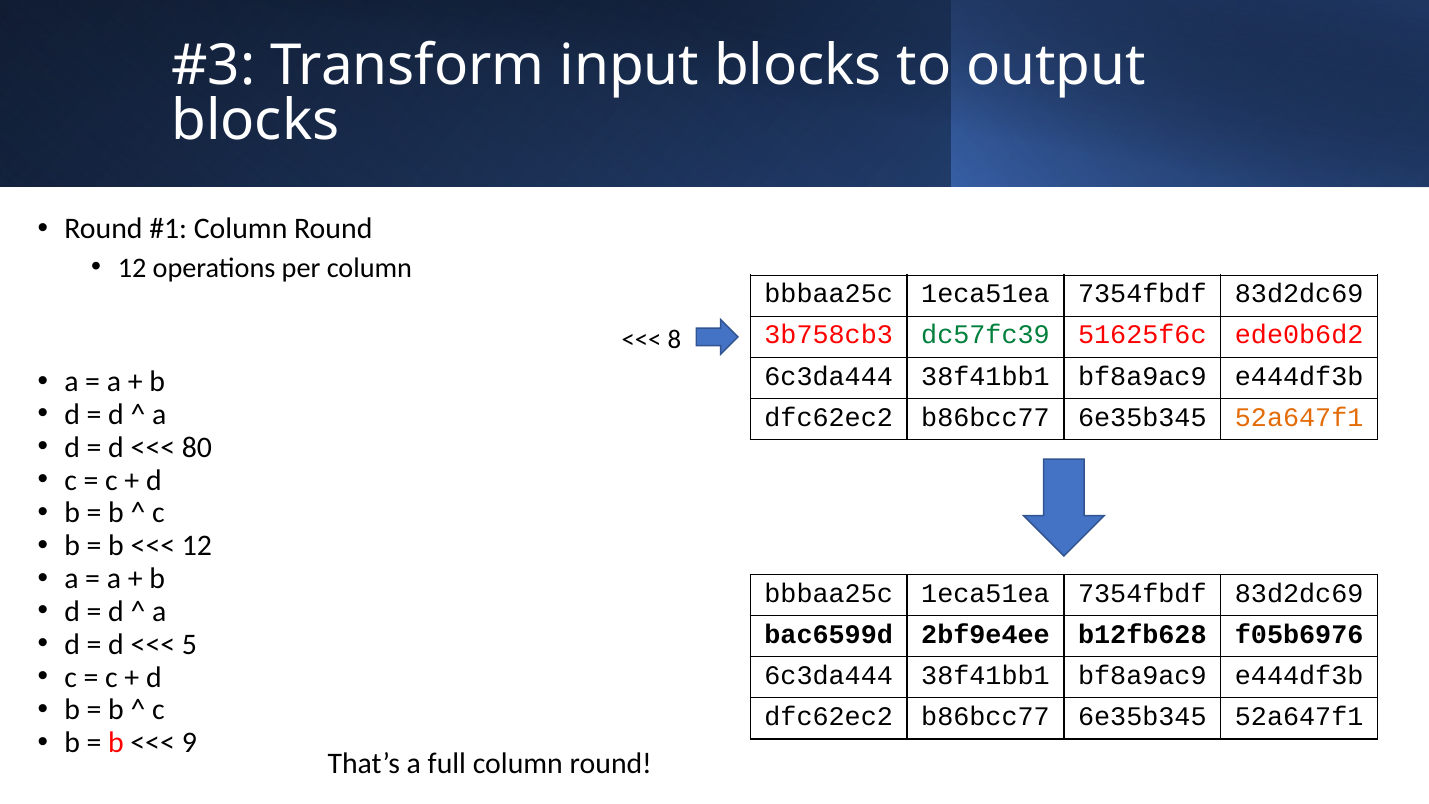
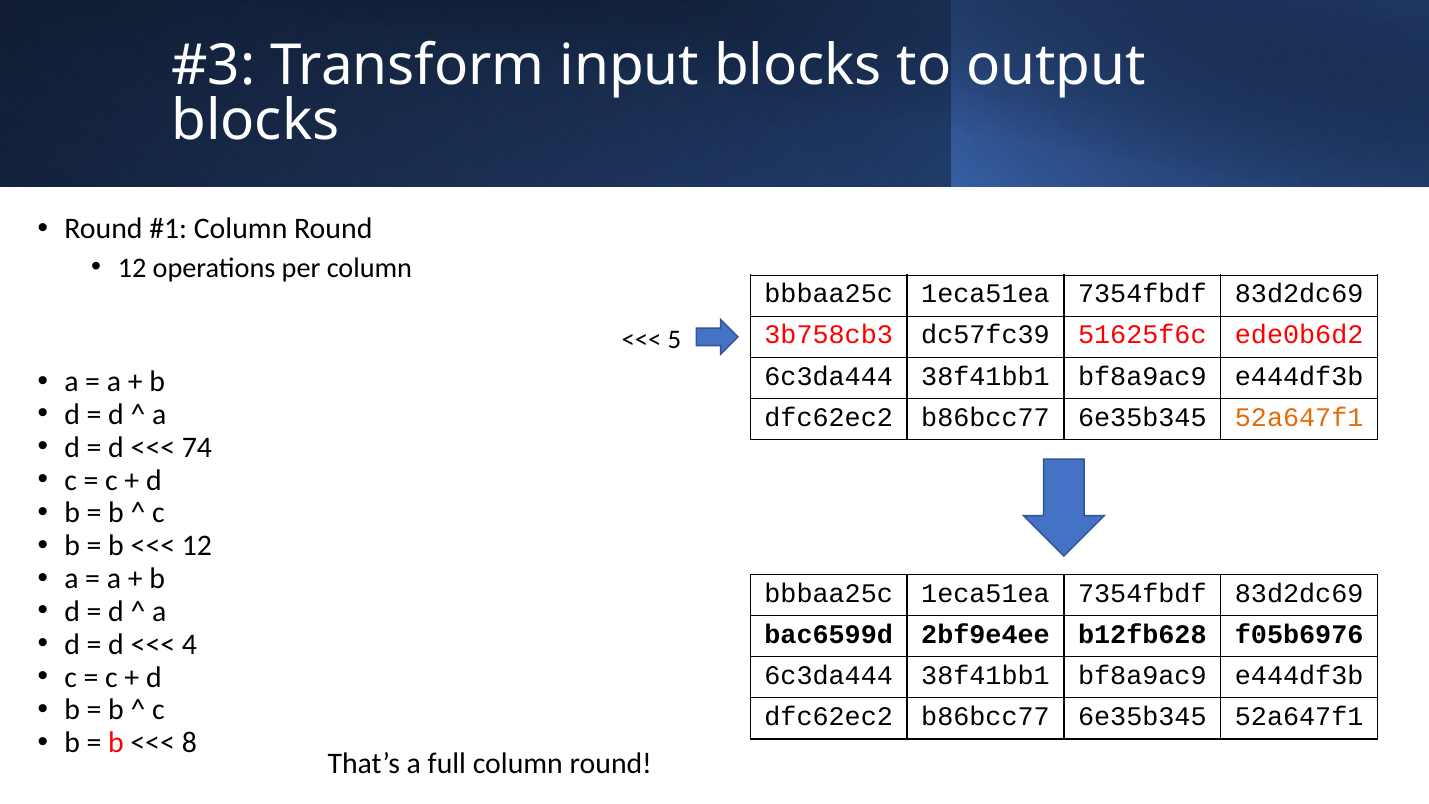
dc57fc39 colour: green -> black (985, 335)
8: 8 -> 5 (674, 340)
80: 80 -> 74 (197, 447)
5: 5 -> 4 (189, 644)
9: 9 -> 8 (189, 743)
